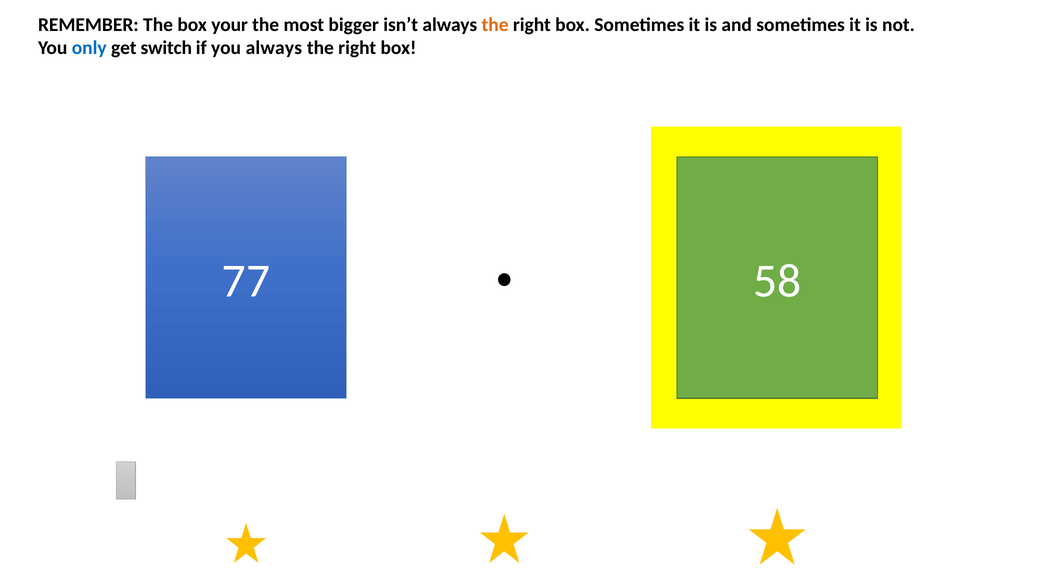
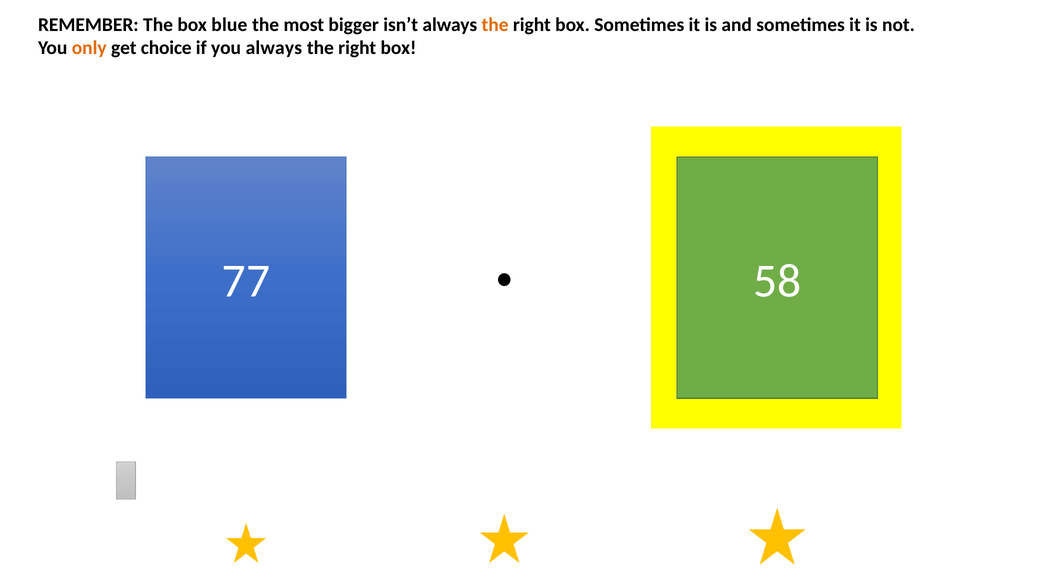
your: your -> blue (229, 25)
only colour: blue -> orange (89, 48)
switch: switch -> choice (166, 48)
